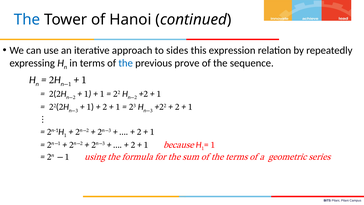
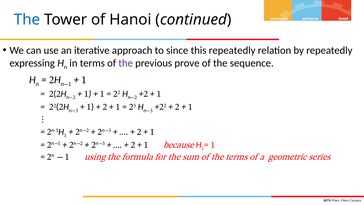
sides: sides -> since (177, 50)
this expression: expression -> repeatedly (232, 50)
the colour: blue -> purple (126, 63)
